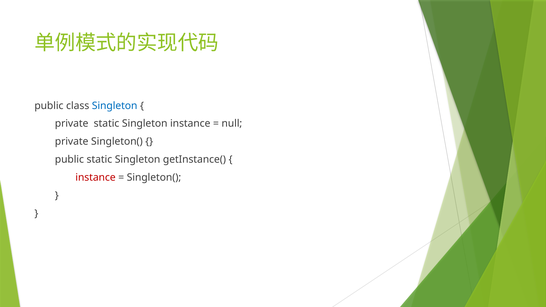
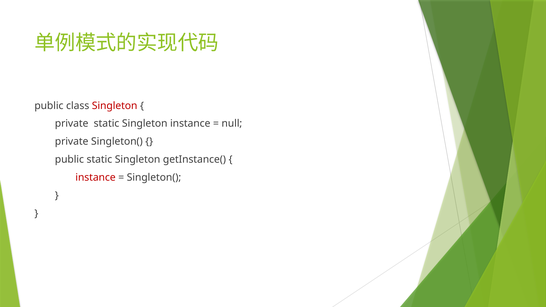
Singleton colour: blue -> red (115, 106)
